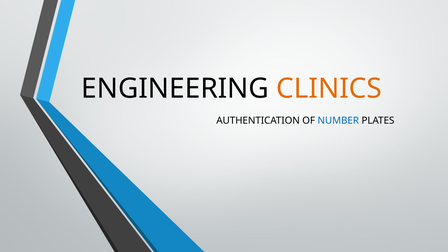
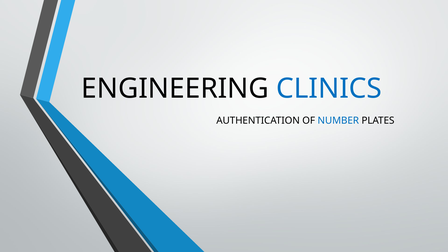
CLINICS colour: orange -> blue (329, 89)
